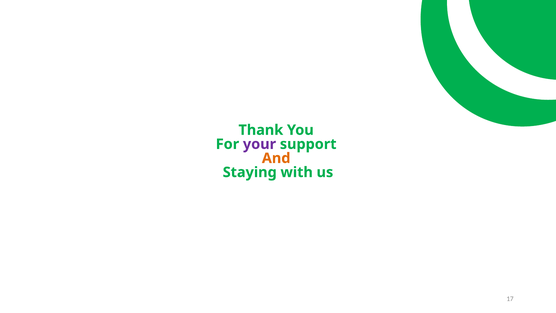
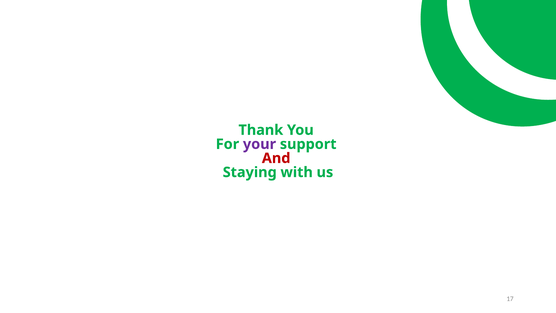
And colour: orange -> red (276, 158)
